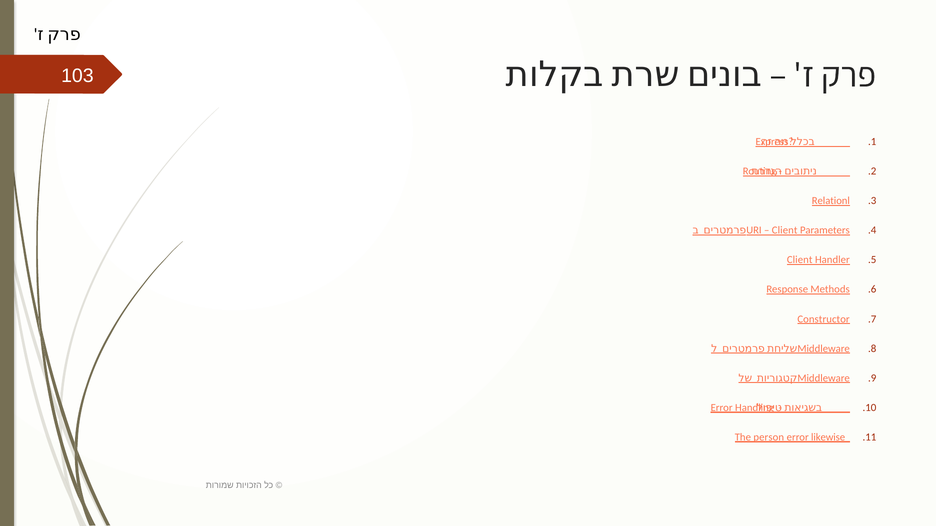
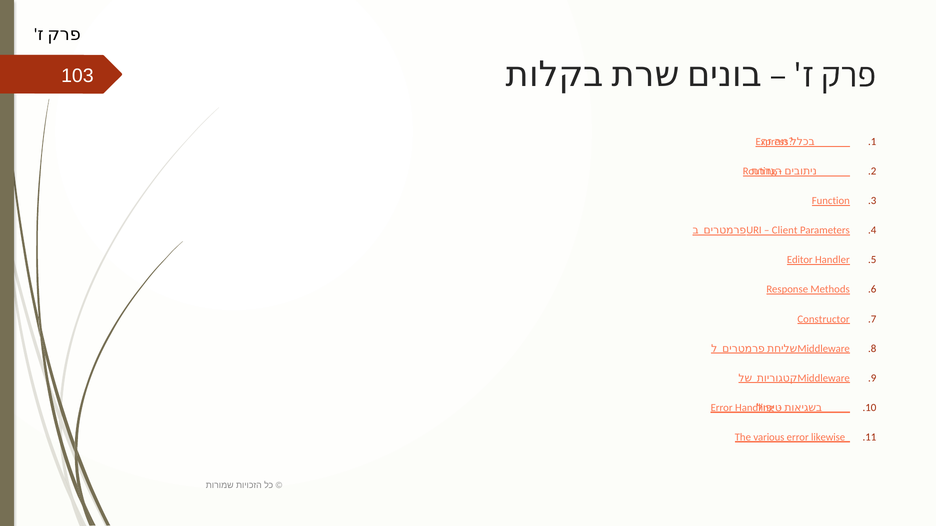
Relationl: Relationl -> Function (831, 201)
Client: Client -> Editor (800, 260)
person: person -> various (769, 438)
